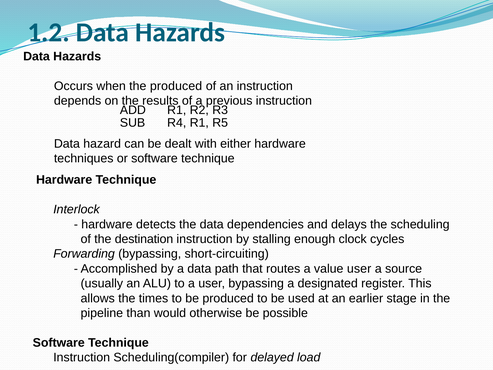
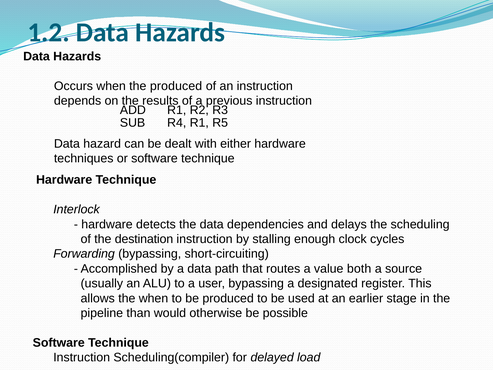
value user: user -> both (359, 269)
the times: times -> when (153, 298)
